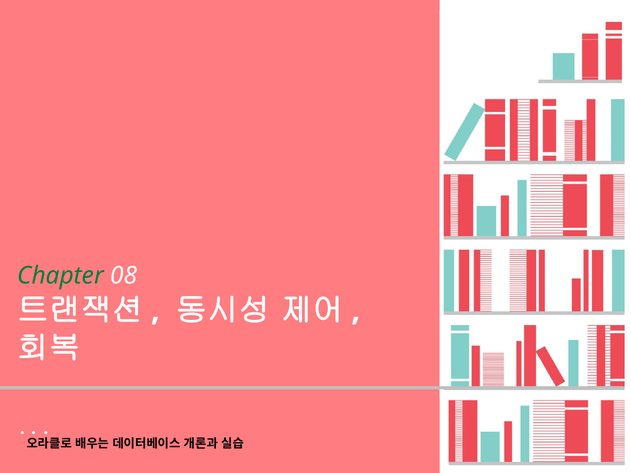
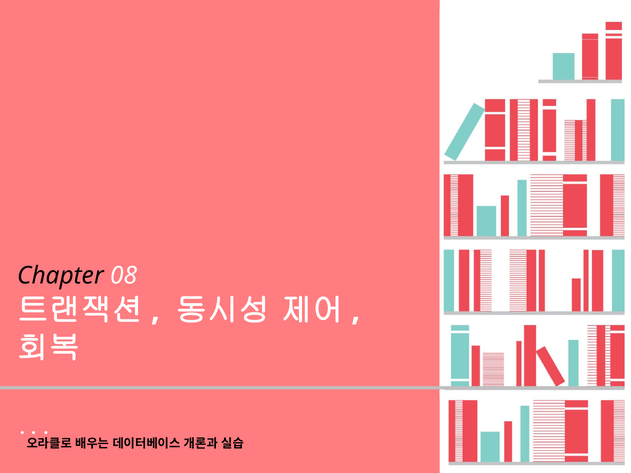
Chapter colour: green -> black (61, 276)
